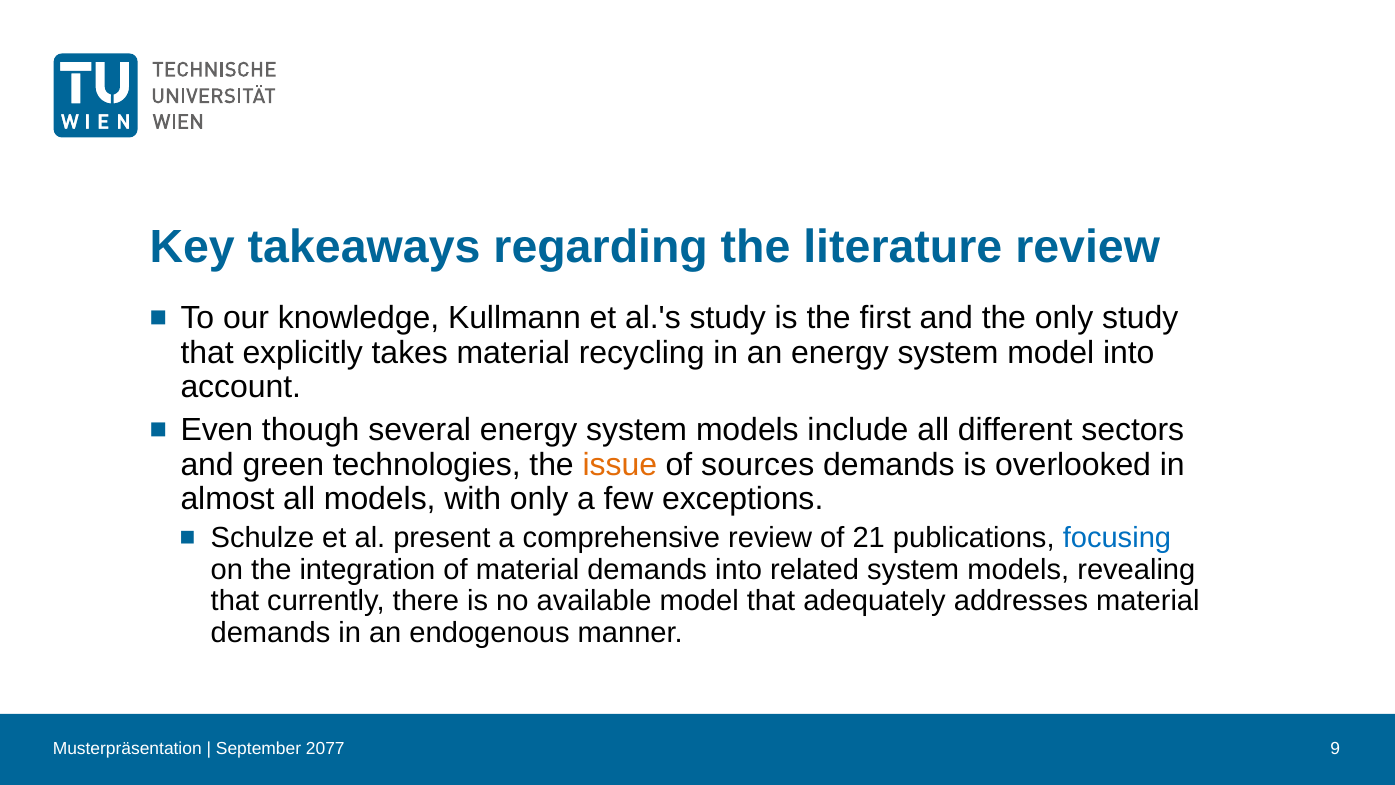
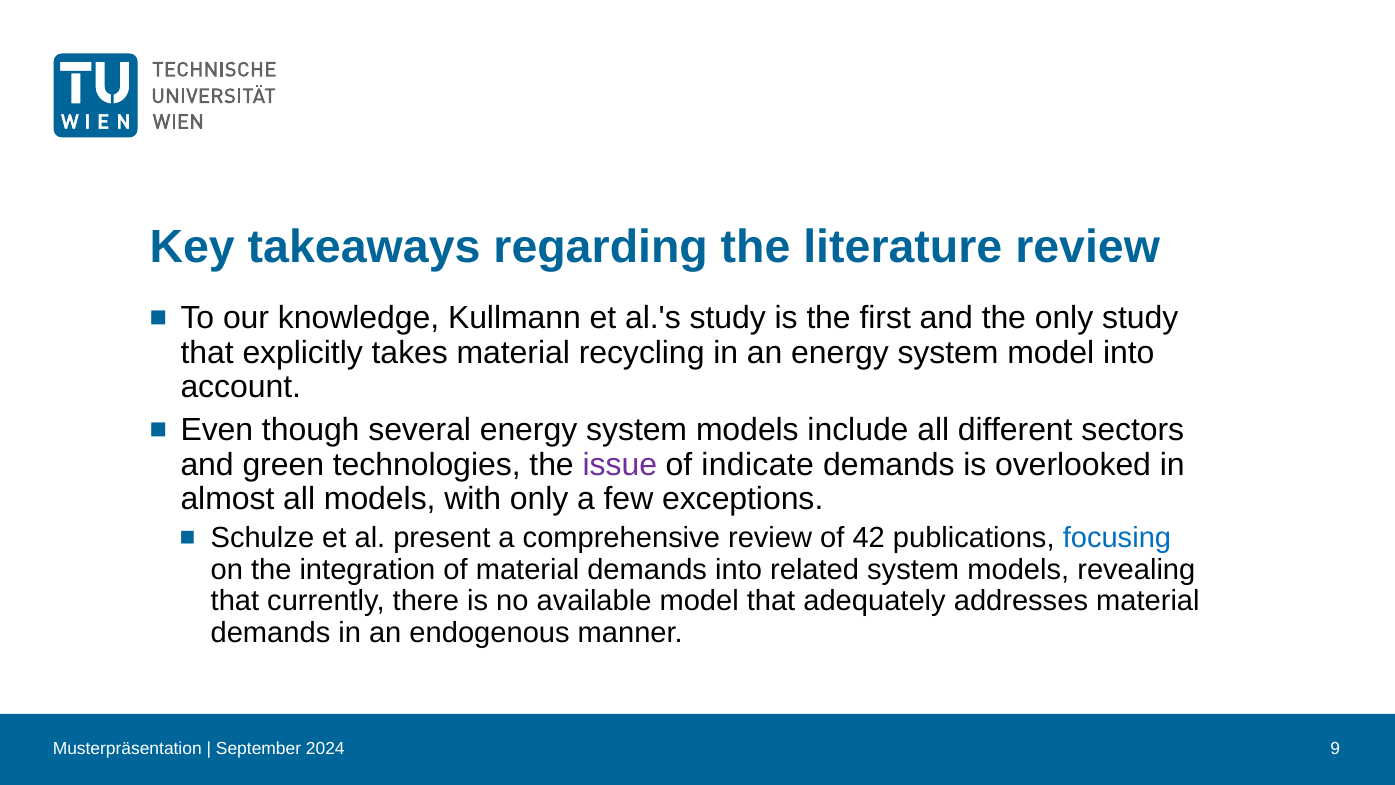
issue colour: orange -> purple (620, 465)
sources: sources -> indicate (758, 465)
21: 21 -> 42 (869, 538)
2077: 2077 -> 2024 (325, 748)
